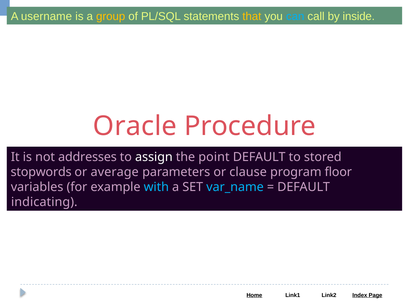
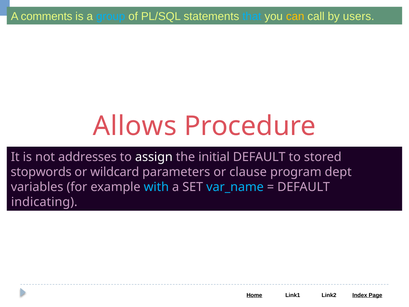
username: username -> comments (47, 16)
group colour: yellow -> light blue (111, 16)
that colour: yellow -> light blue (252, 16)
can colour: light blue -> yellow (295, 16)
inside: inside -> users (359, 16)
Oracle: Oracle -> Allows (135, 126)
point: point -> initial (214, 157)
average: average -> wildcard (115, 172)
floor: floor -> dept (338, 172)
